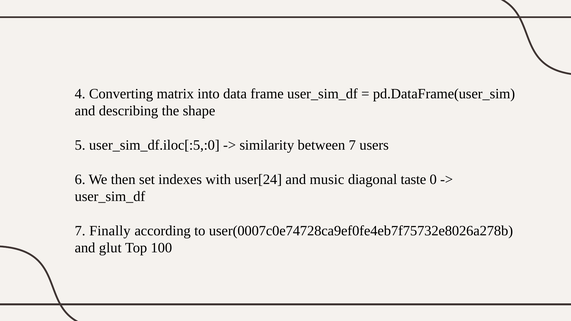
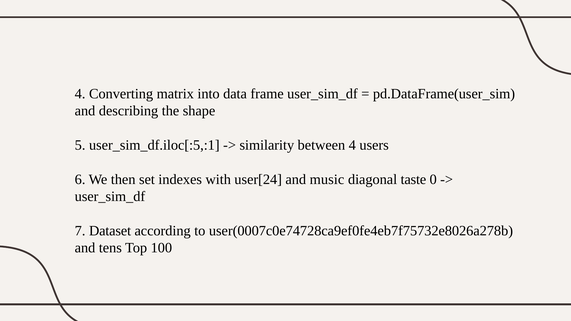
user_sim_df.iloc[:5,:0: user_sim_df.iloc[:5,:0 -> user_sim_df.iloc[:5,:1 (154, 145)
between 7: 7 -> 4 (352, 145)
Finally: Finally -> Dataset (110, 231)
glut: glut -> tens (110, 248)
